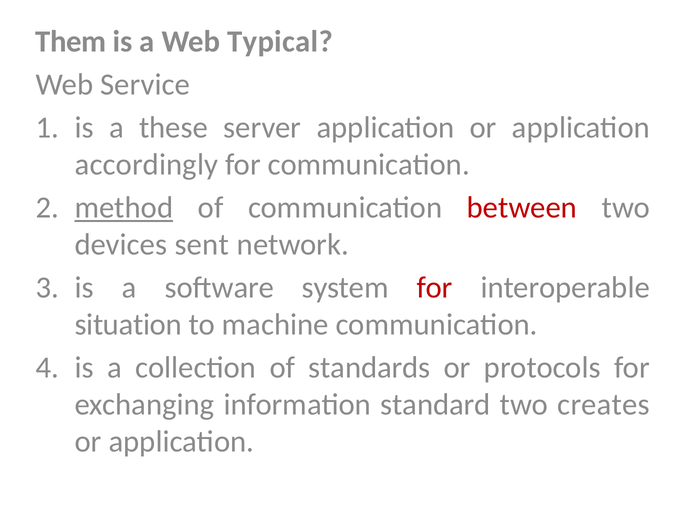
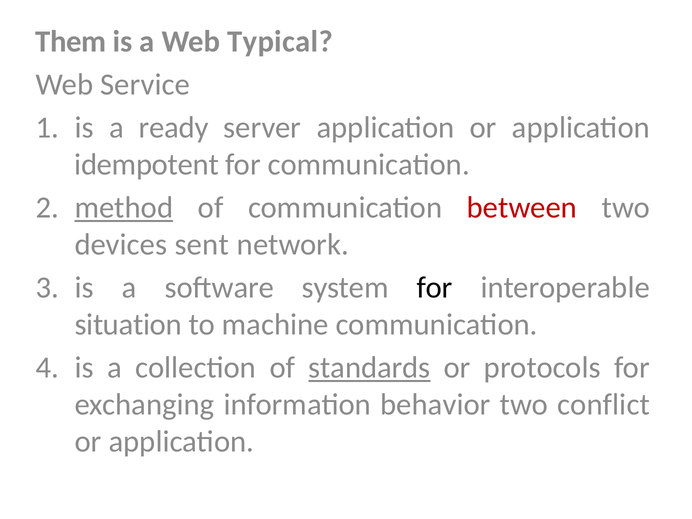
these: these -> ready (174, 128)
accordingly: accordingly -> idempotent (147, 165)
for colour: red -> black (435, 288)
standards underline: none -> present (369, 368)
standard: standard -> behavior (435, 405)
creates: creates -> conflict (604, 405)
